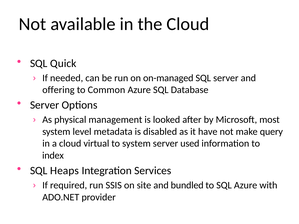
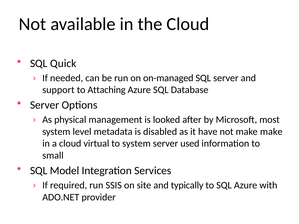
offering: offering -> support (58, 90)
Common: Common -> Attaching (107, 90)
make query: query -> make (271, 132)
index: index -> small (53, 156)
Heaps: Heaps -> Model (65, 171)
bundled: bundled -> typically (187, 185)
